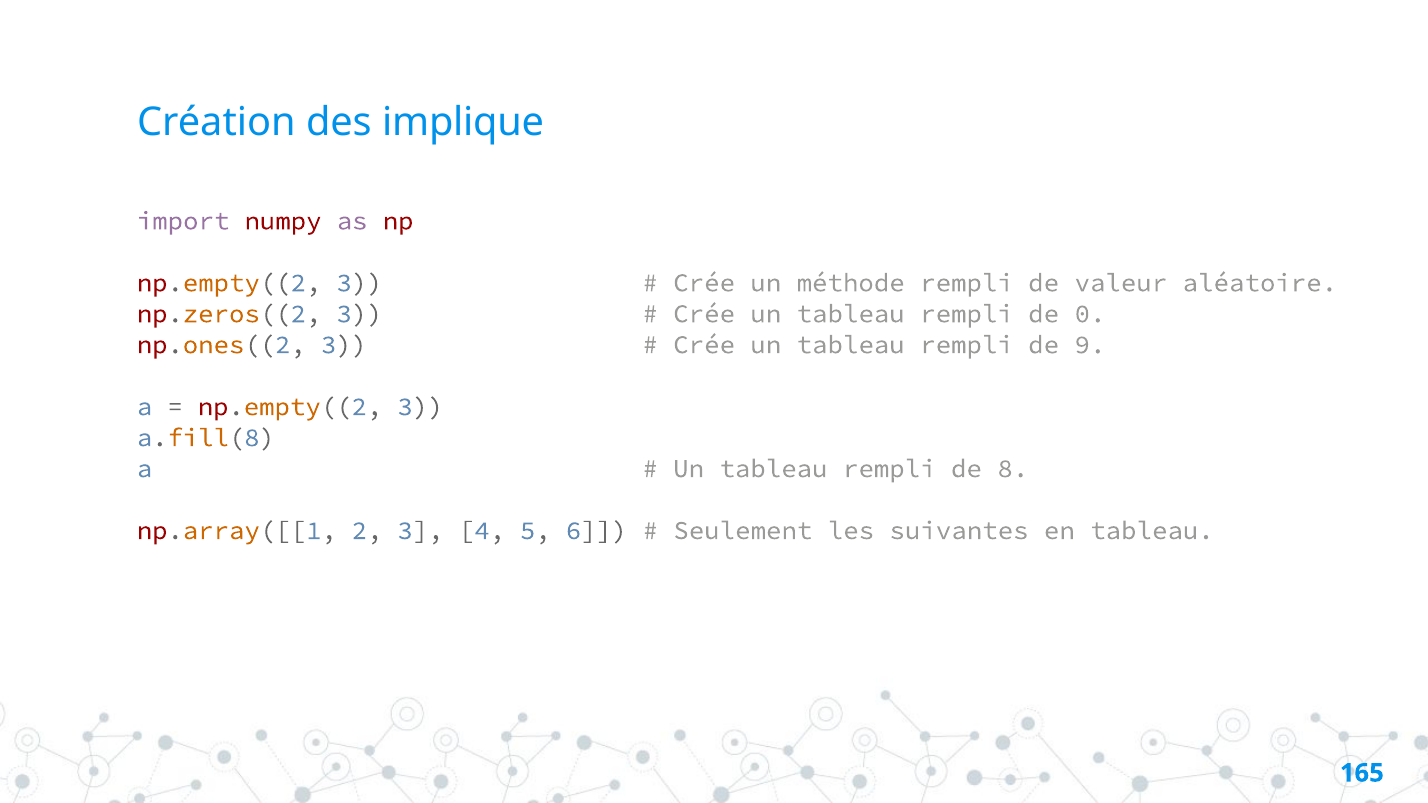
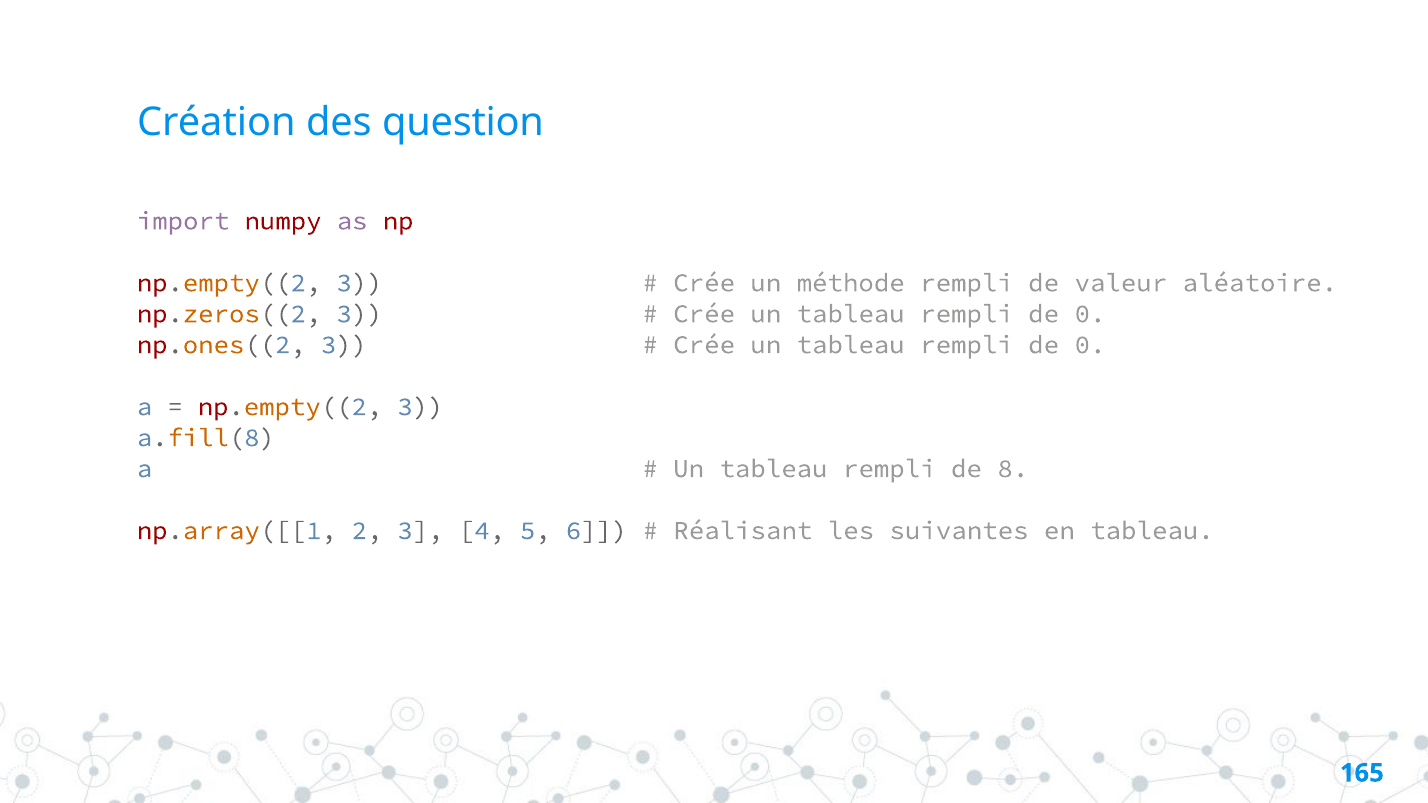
implique: implique -> question (463, 123)
9: 9 -> 0 (1090, 345)
Seulement: Seulement -> Réalisant (743, 531)
